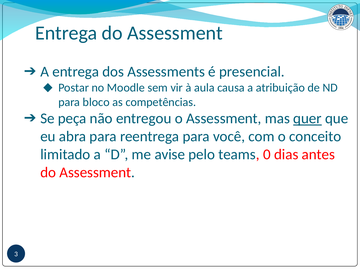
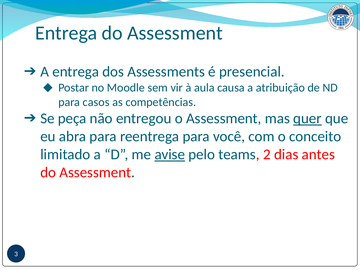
bloco: bloco -> casos (96, 102)
avise underline: none -> present (170, 155)
0: 0 -> 2 (267, 155)
